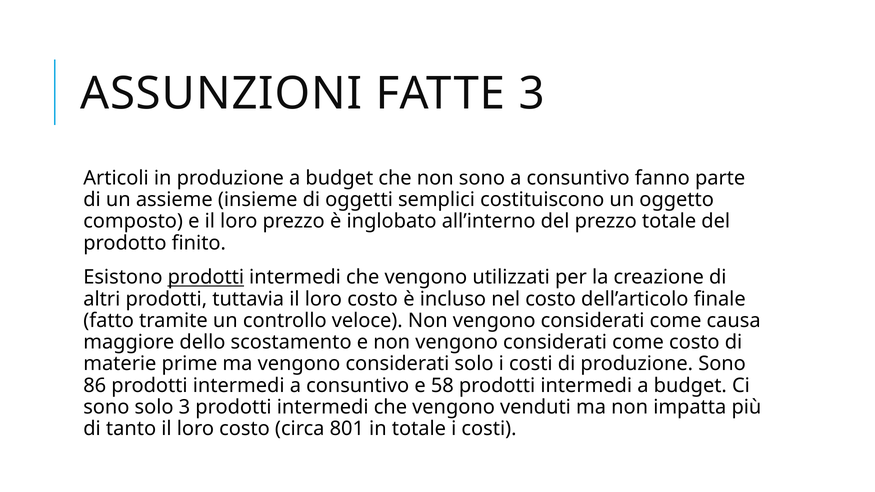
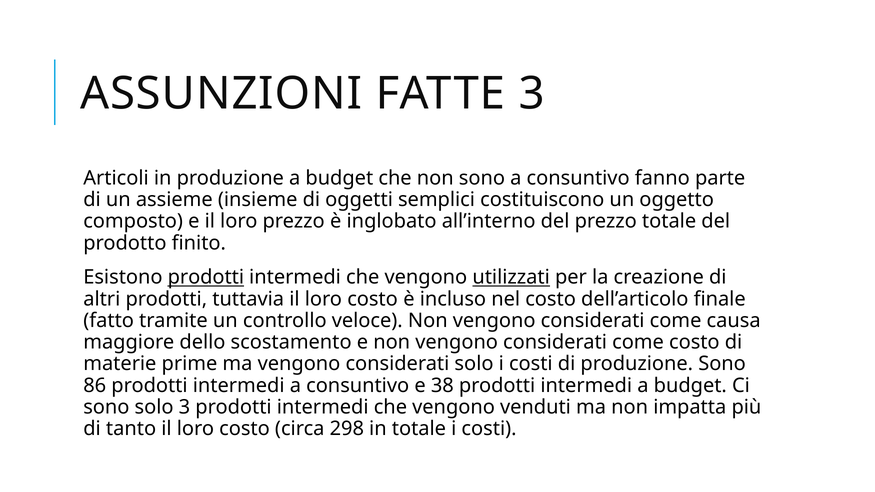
utilizzati underline: none -> present (511, 277)
58: 58 -> 38 (442, 386)
801: 801 -> 298 (347, 429)
